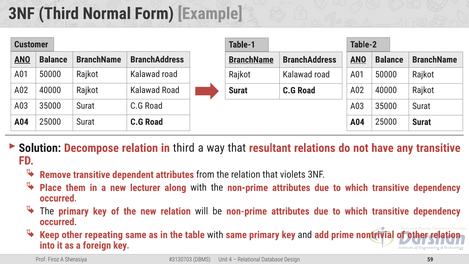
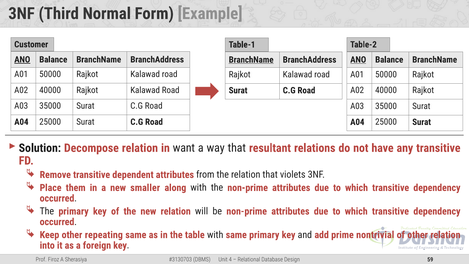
in third: third -> want (184, 148)
lecturer: lecturer -> smaller (145, 188)
